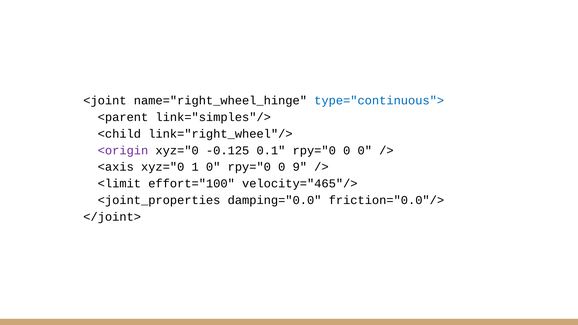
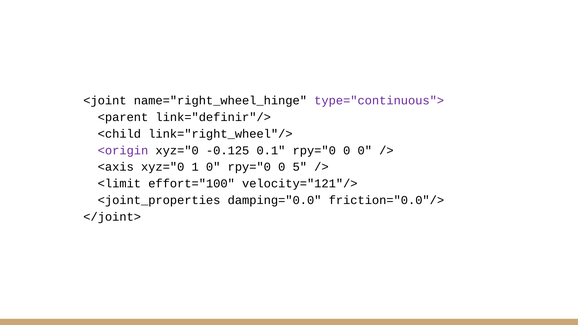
type="continuous"> colour: blue -> purple (379, 101)
link="simples"/>: link="simples"/> -> link="definir"/> (213, 117)
9: 9 -> 5 (300, 167)
velocity="465"/>: velocity="465"/> -> velocity="121"/> (300, 184)
